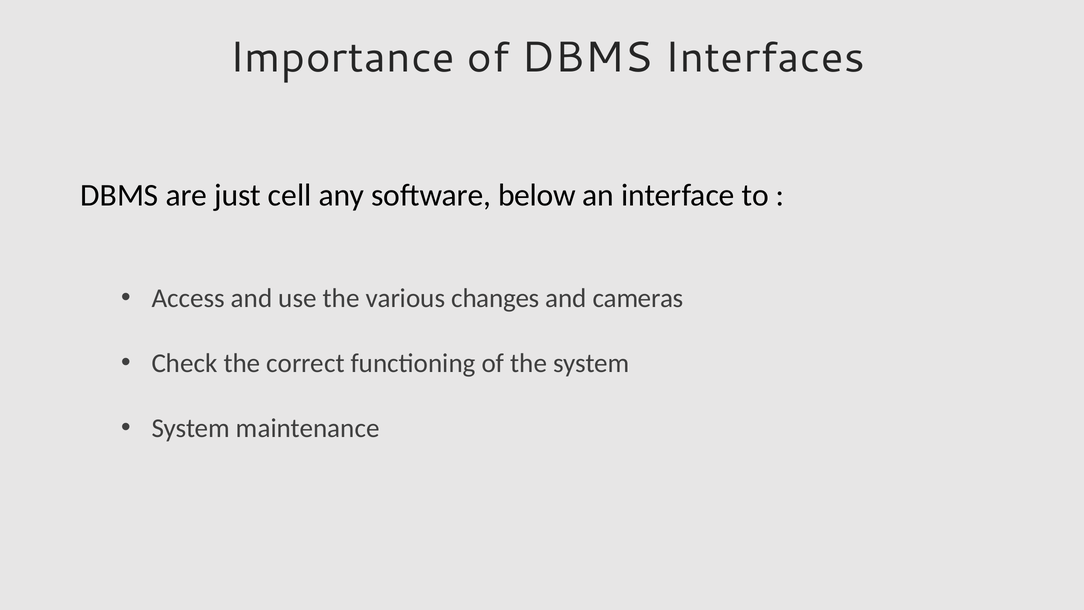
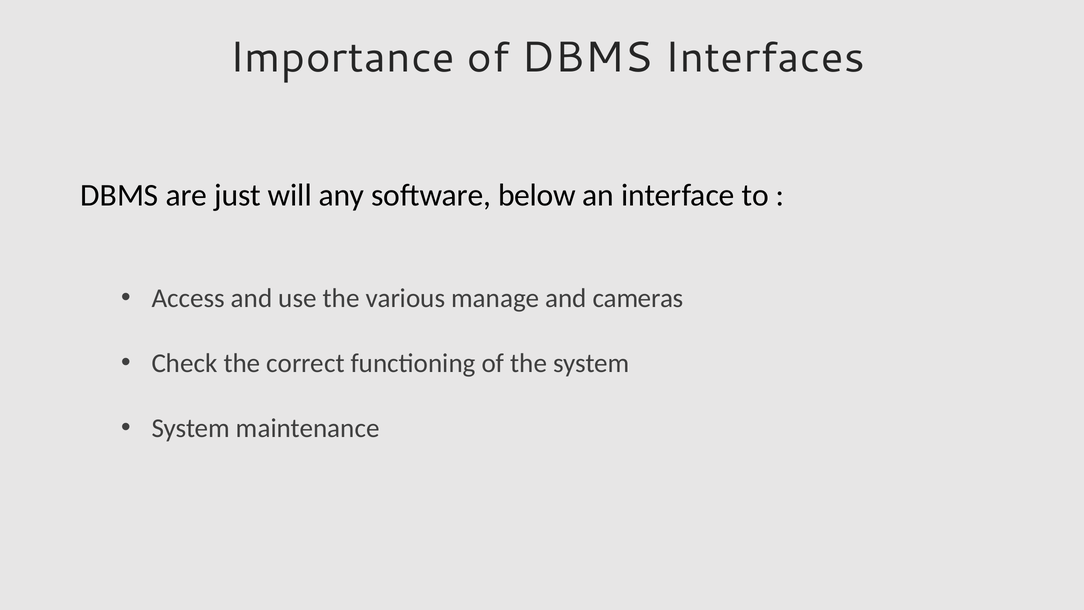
cell: cell -> will (290, 195)
changes: changes -> manage (495, 298)
